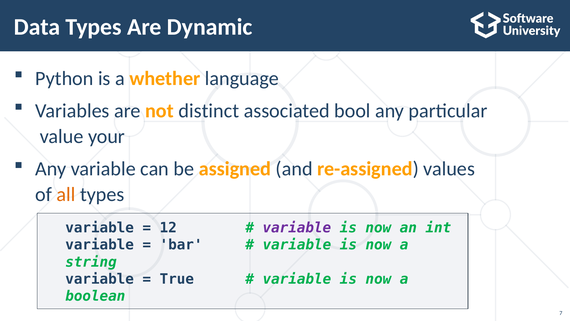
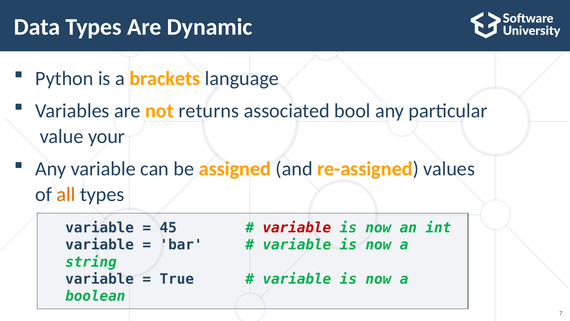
whether: whether -> brackets (165, 78)
distinct: distinct -> returns (209, 111)
12: 12 -> 45 (168, 227)
variable colour: purple -> red (297, 227)
